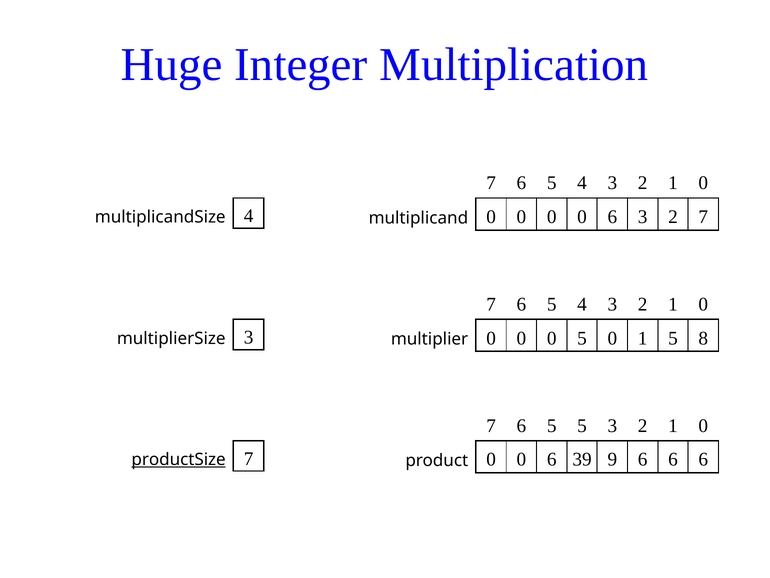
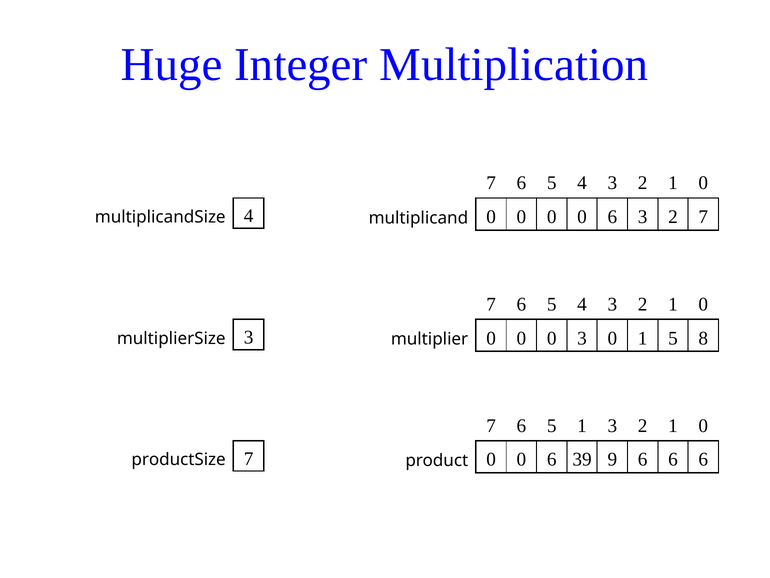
0 5: 5 -> 3 (582, 338)
5 5: 5 -> 1 (582, 425)
productSize underline: present -> none (179, 459)
